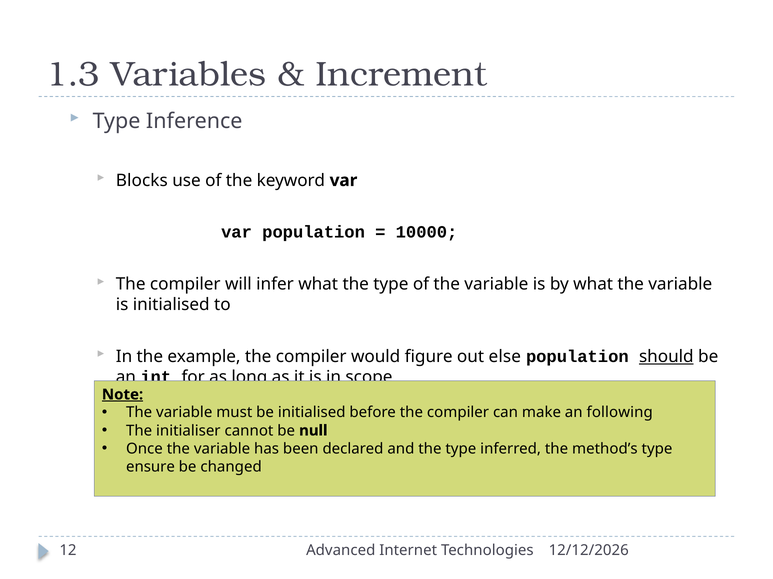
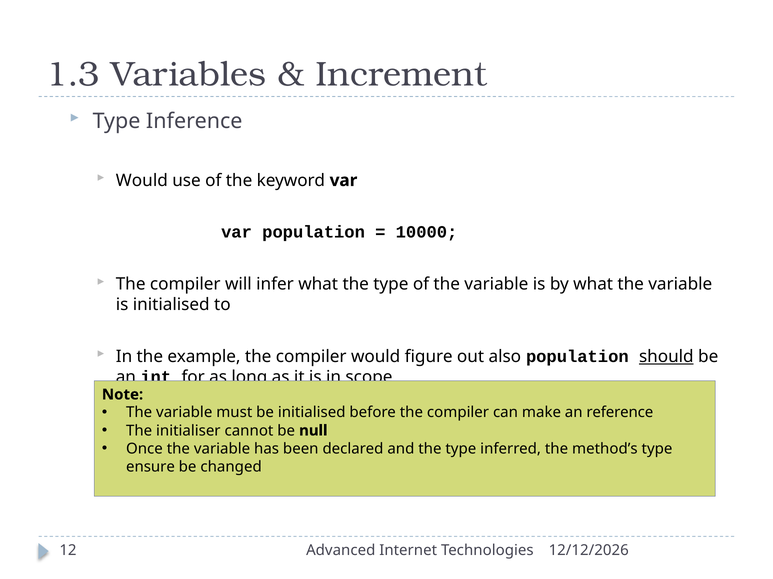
Blocks: Blocks -> Would (142, 181)
else: else -> also (505, 357)
Note underline: present -> none (123, 395)
following: following -> reference (620, 413)
